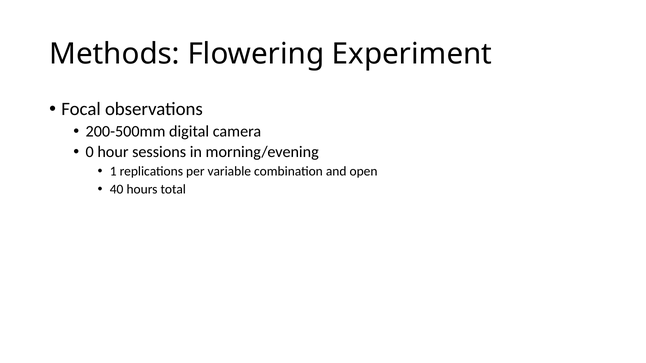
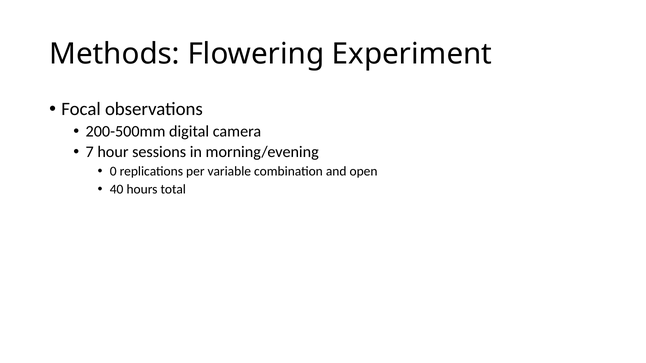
0: 0 -> 7 (90, 152)
1: 1 -> 0 (113, 172)
